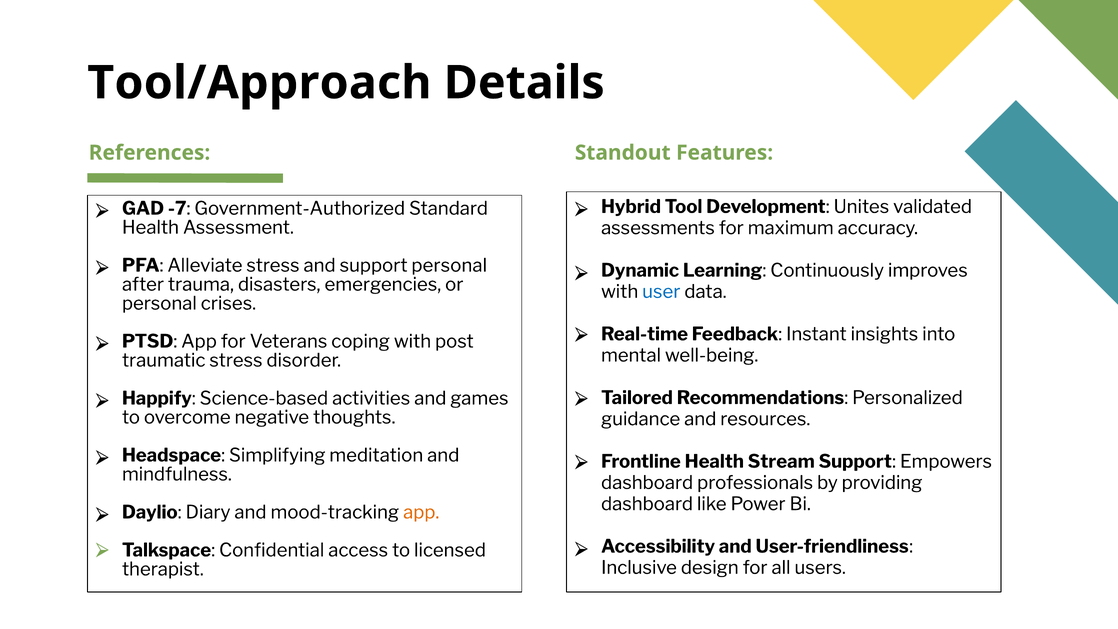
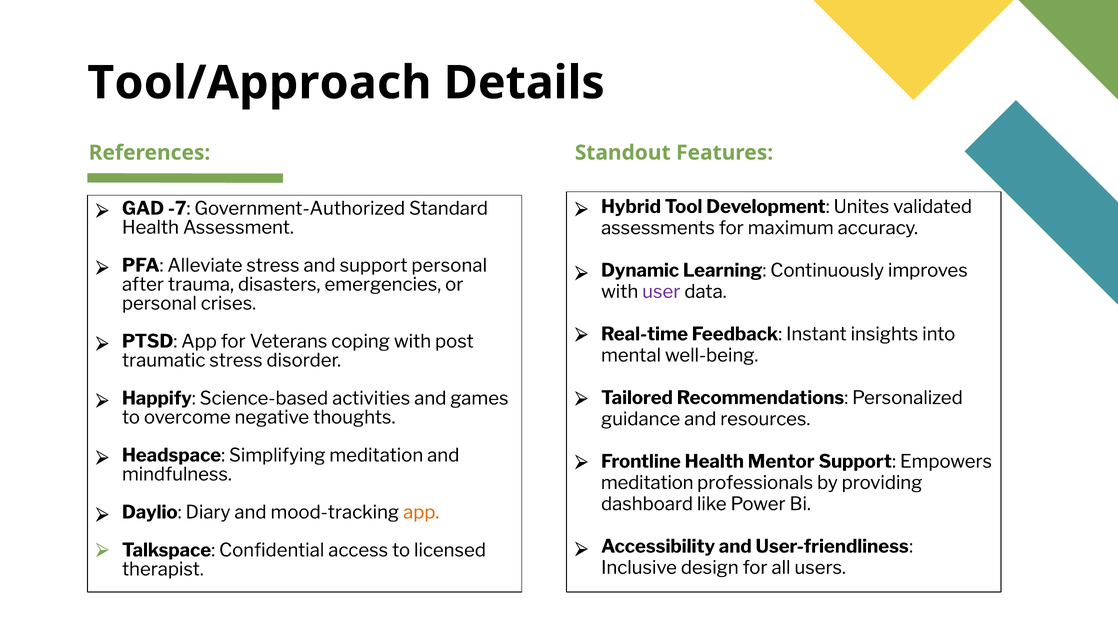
user colour: blue -> purple (661, 292)
Stream: Stream -> Mentor (781, 461)
dashboard: dashboard -> meditation (647, 483)
